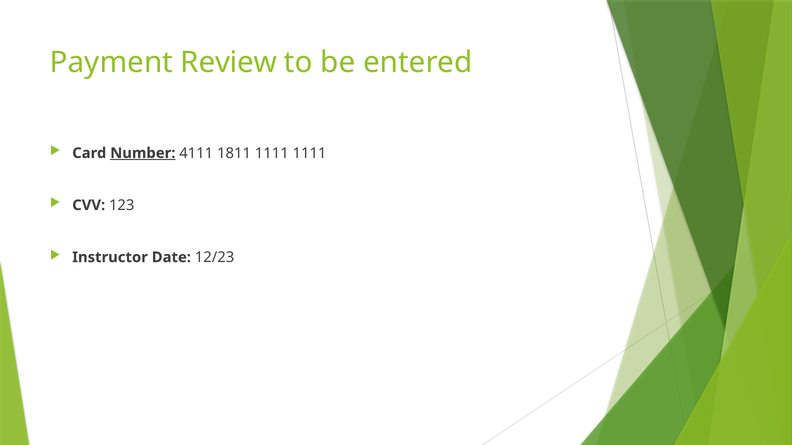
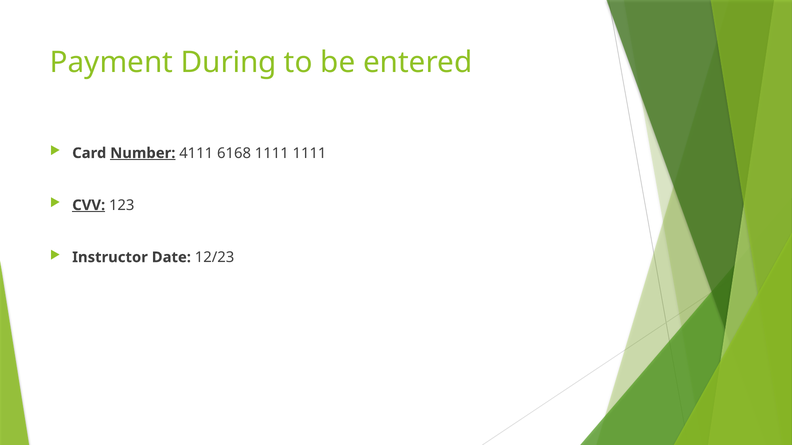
Review: Review -> During (229, 62)
1811: 1811 -> 6168 (234, 153)
CVV underline: none -> present (89, 205)
